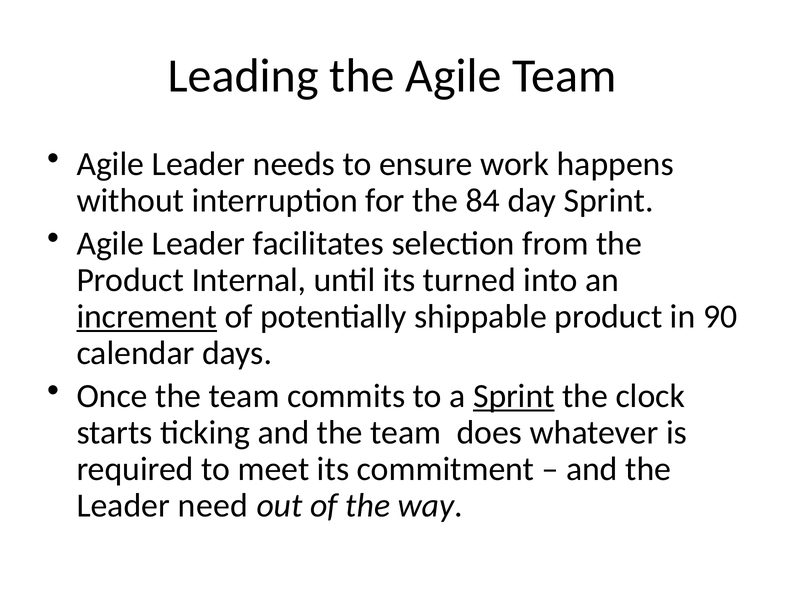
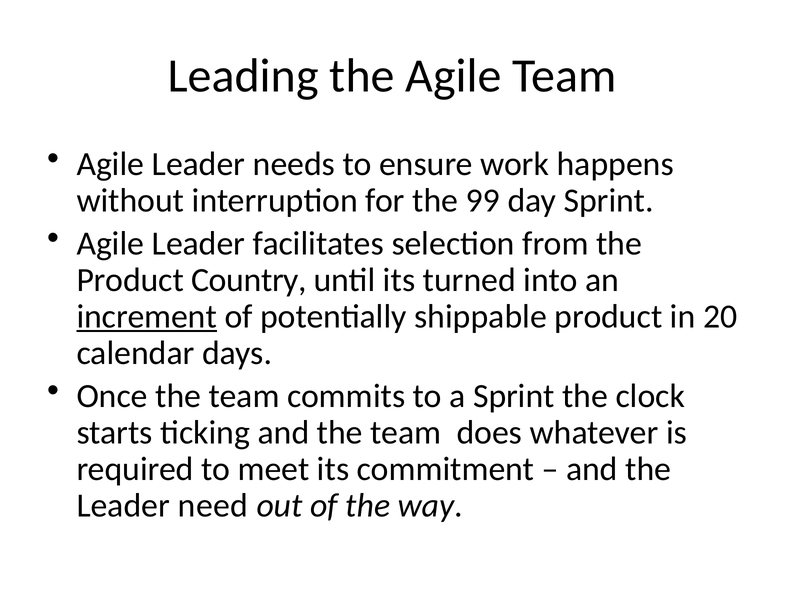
84: 84 -> 99 (483, 200)
Internal: Internal -> Country (249, 280)
90: 90 -> 20 (720, 316)
Sprint underline: present -> none (514, 396)
